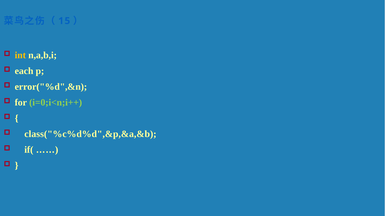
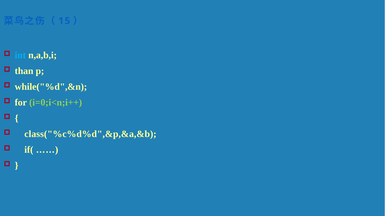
int colour: yellow -> light blue (20, 55)
each: each -> than (24, 71)
error("%d",&n: error("%d",&n -> while("%d",&n (51, 87)
